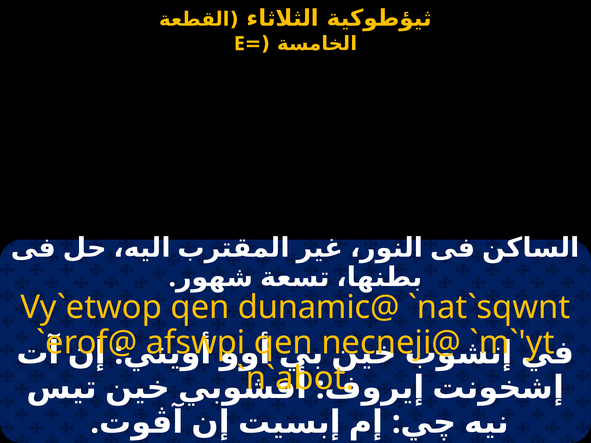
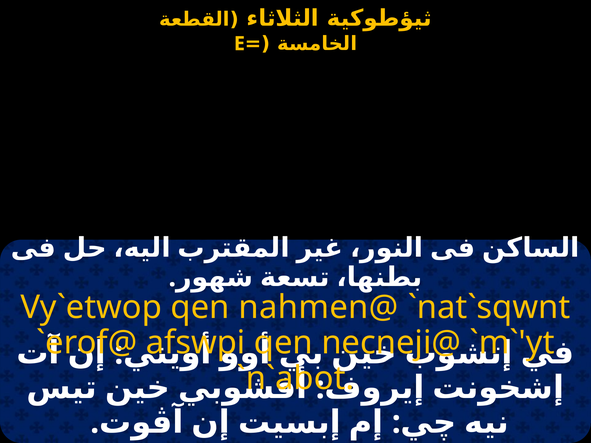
dunamic@: dunamic@ -> nahmen@ (318, 308)
